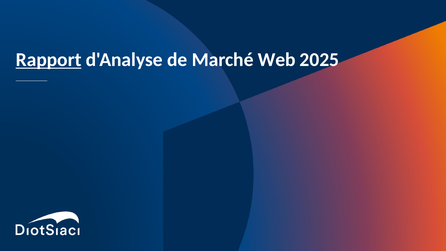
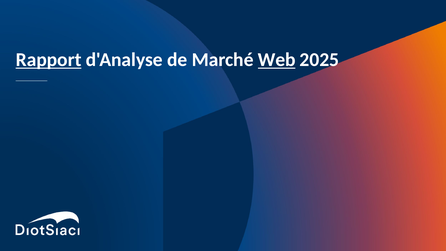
Web underline: none -> present (277, 60)
